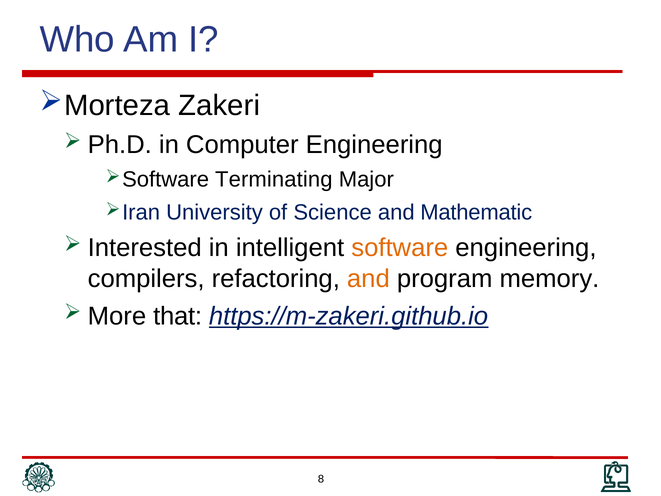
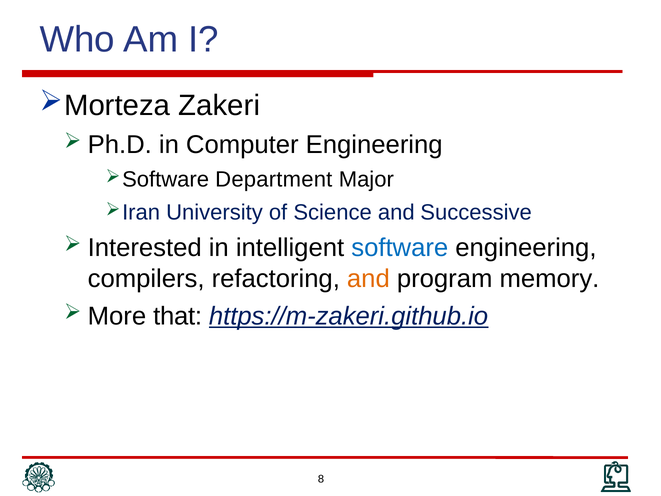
Terminating: Terminating -> Department (274, 180)
Mathematic: Mathematic -> Successive (476, 212)
software colour: orange -> blue (400, 248)
